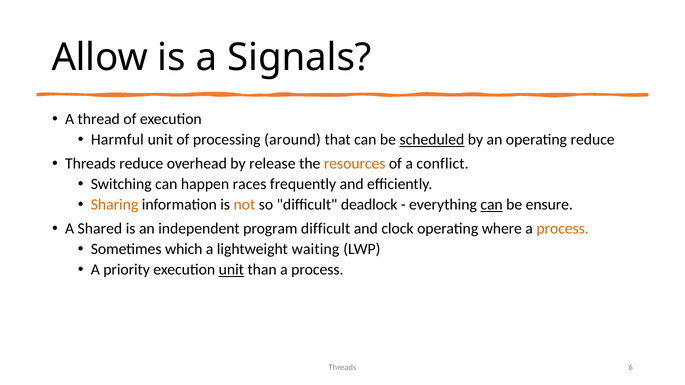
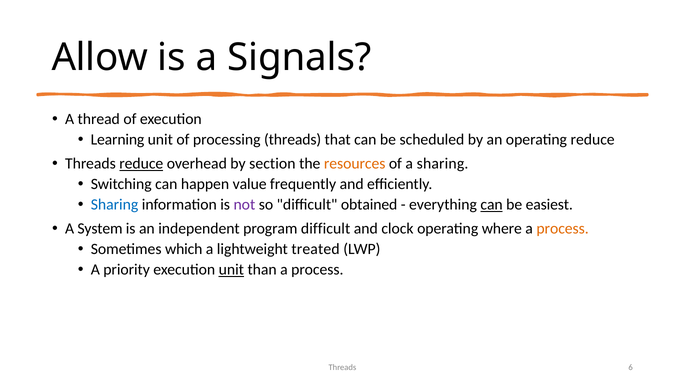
Harmful: Harmful -> Learning (118, 140)
processing around: around -> threads (293, 140)
scheduled underline: present -> none (432, 140)
reduce underline: none -> present (141, 164)
release: release -> section (272, 164)
a conflict: conflict -> sharing (443, 164)
races: races -> value (250, 184)
Sharing colour: orange -> blue (115, 205)
not colour: orange -> purple (244, 205)
deadlock: deadlock -> obtained (369, 205)
ensure: ensure -> easiest (549, 205)
Shared: Shared -> System (100, 229)
waiting: waiting -> treated (316, 249)
